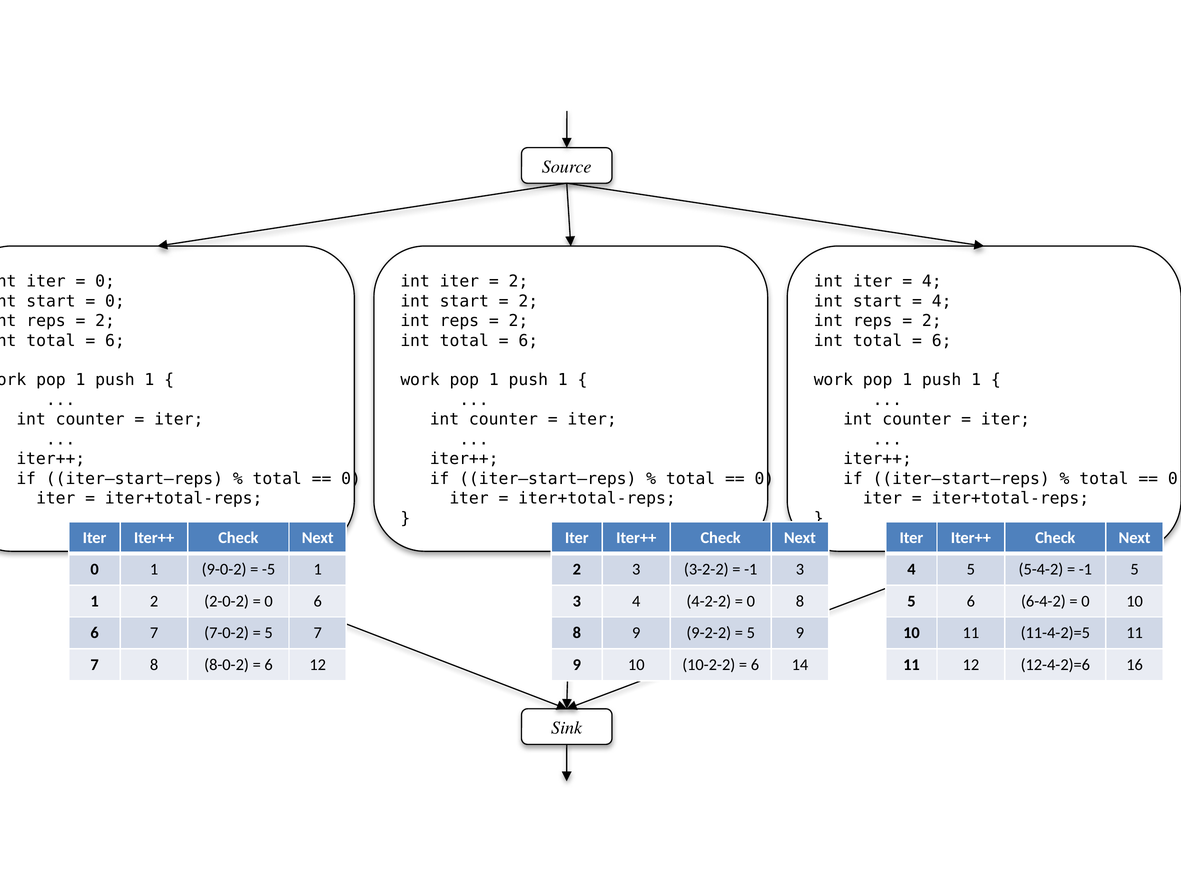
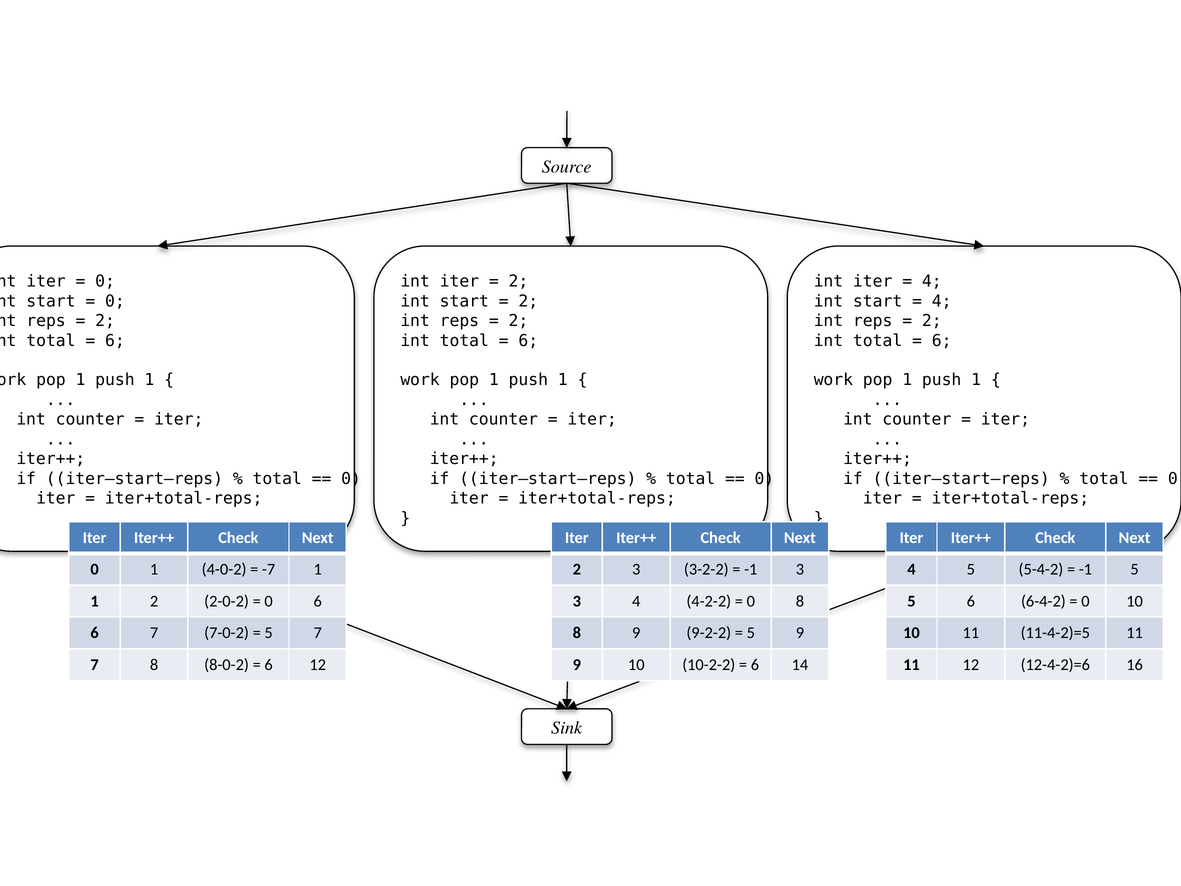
9-0-2: 9-0-2 -> 4-0-2 (224, 569)
-5: -5 -> -7 (269, 569)
